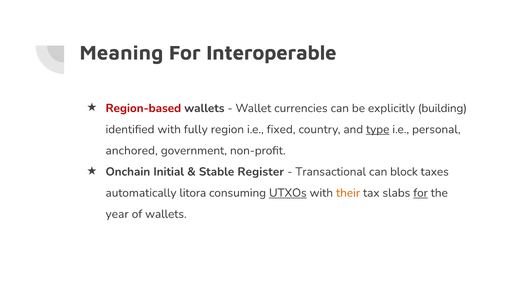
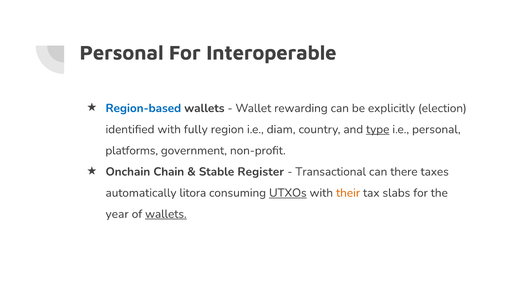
Meaning: Meaning -> Personal (122, 53)
Region-based colour: red -> blue (143, 108)
currencies: currencies -> rewarding (301, 108)
building: building -> election (442, 108)
fixed: fixed -> diam (281, 129)
anchored: anchored -> platforms (132, 151)
Initial: Initial -> Chain (169, 172)
block: block -> there (404, 172)
for underline: present -> none (421, 193)
wallets underline: none -> present (166, 214)
